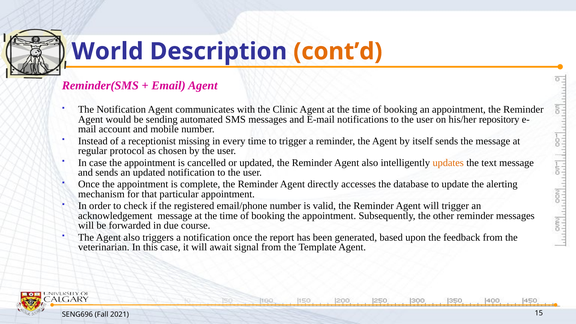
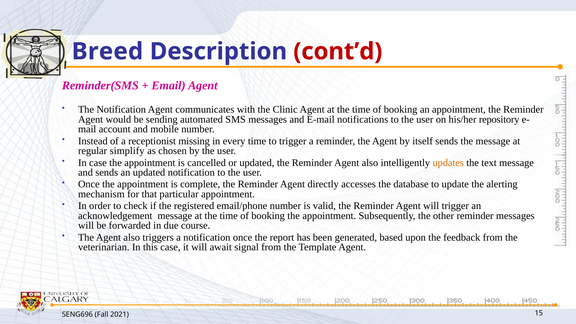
World: World -> Breed (107, 51)
cont’d colour: orange -> red (338, 51)
protocol: protocol -> simplify (127, 151)
